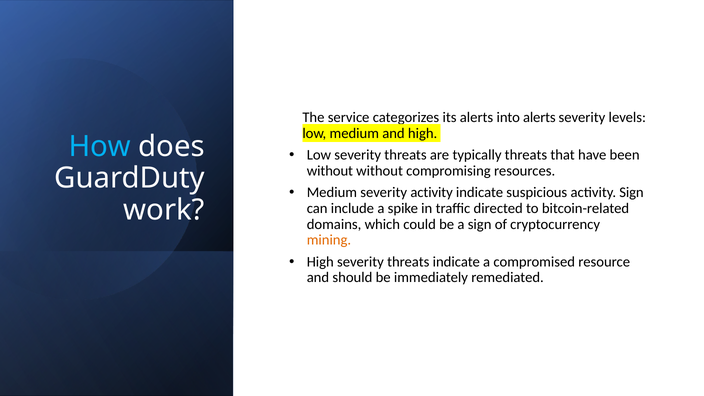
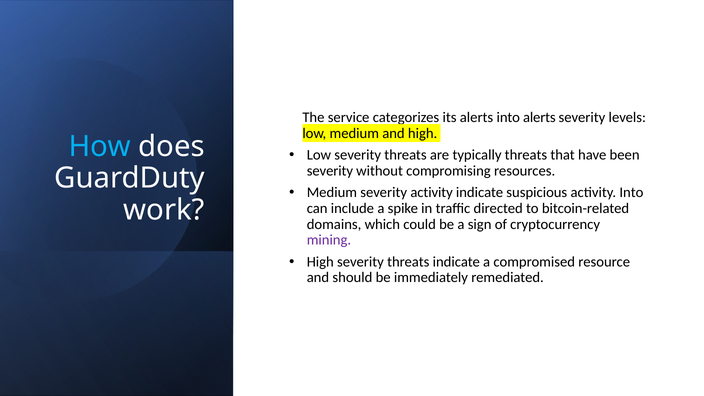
without: without -> severity (330, 171)
activity Sign: Sign -> Into (631, 193)
mining colour: orange -> purple (329, 240)
